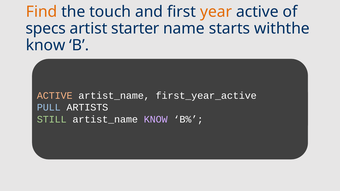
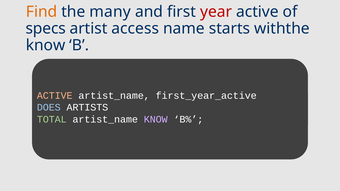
touch: touch -> many (110, 12)
year colour: orange -> red (216, 12)
starter: starter -> access (135, 29)
PULL: PULL -> DOES (49, 108)
STILL: STILL -> TOTAL (52, 119)
